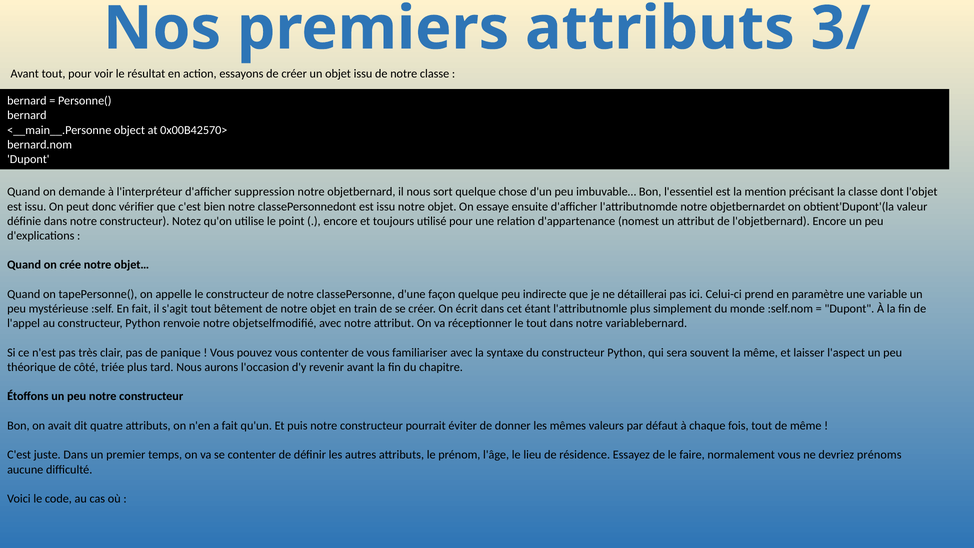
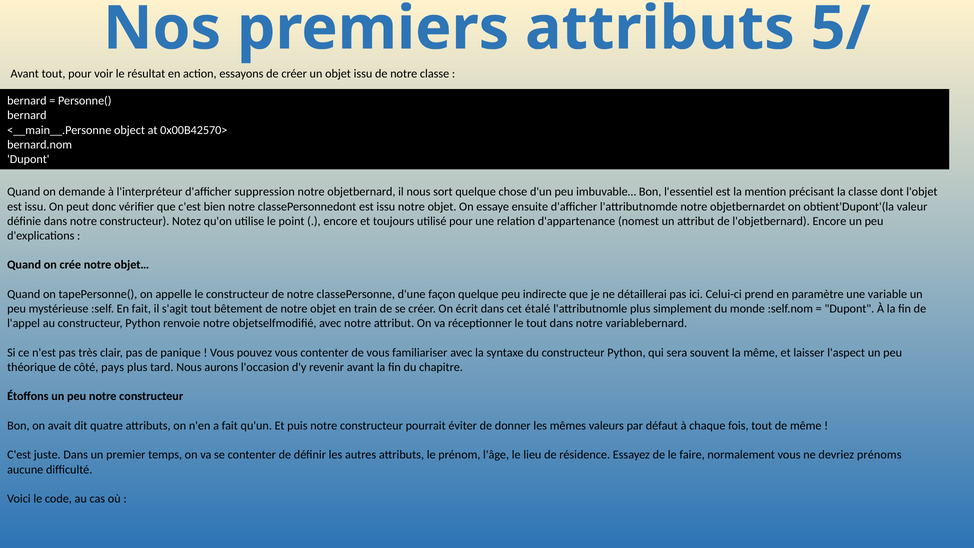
3/: 3/ -> 5/ (841, 29)
étant: étant -> étalé (538, 309)
triée: triée -> pays (113, 367)
